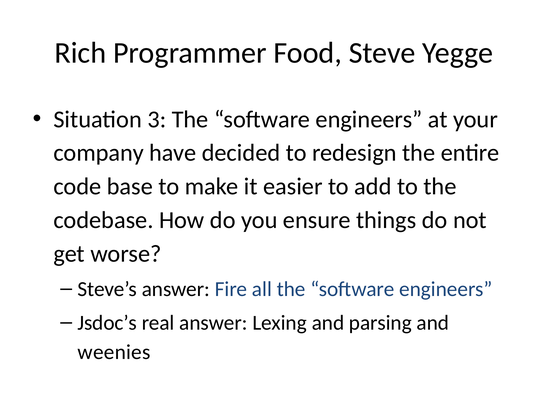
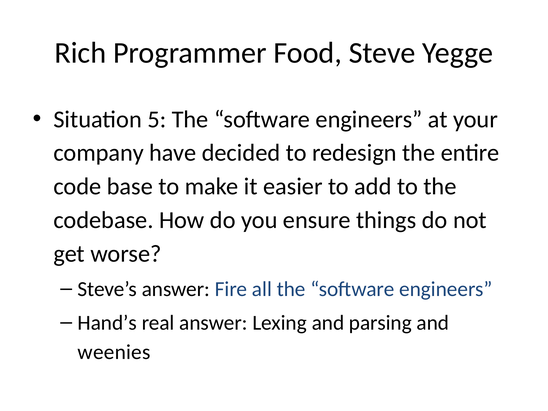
3: 3 -> 5 (157, 119)
Jsdoc’s: Jsdoc’s -> Hand’s (107, 323)
